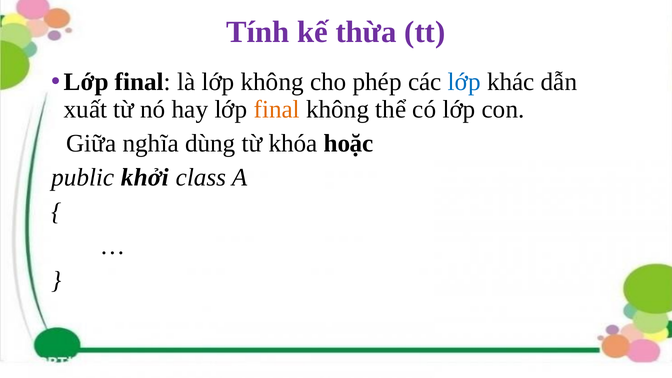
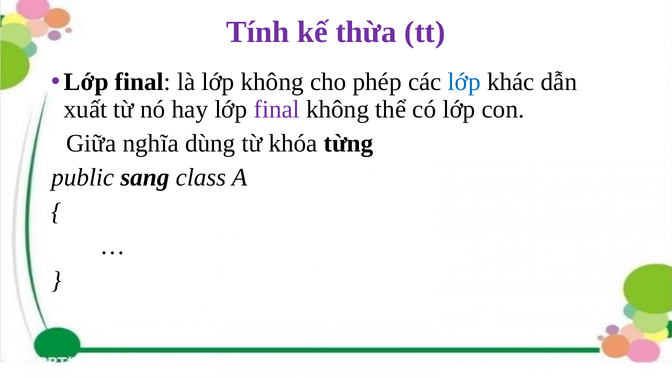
final colour: orange -> purple (277, 109)
hoặc: hoặc -> từng (349, 143)
khởi: khởi -> sang (145, 178)
